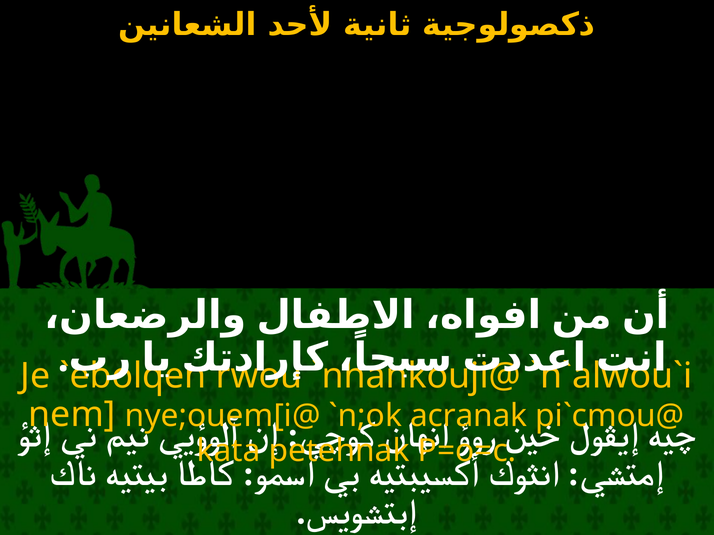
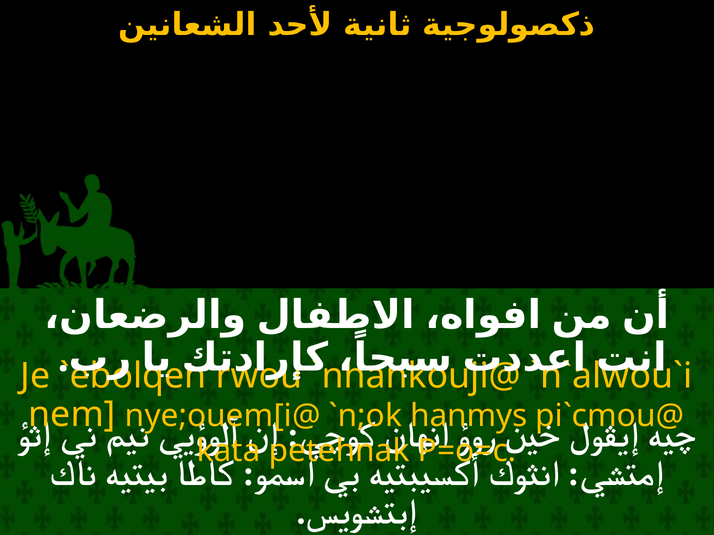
acranak: acranak -> hanmys (469, 416)
